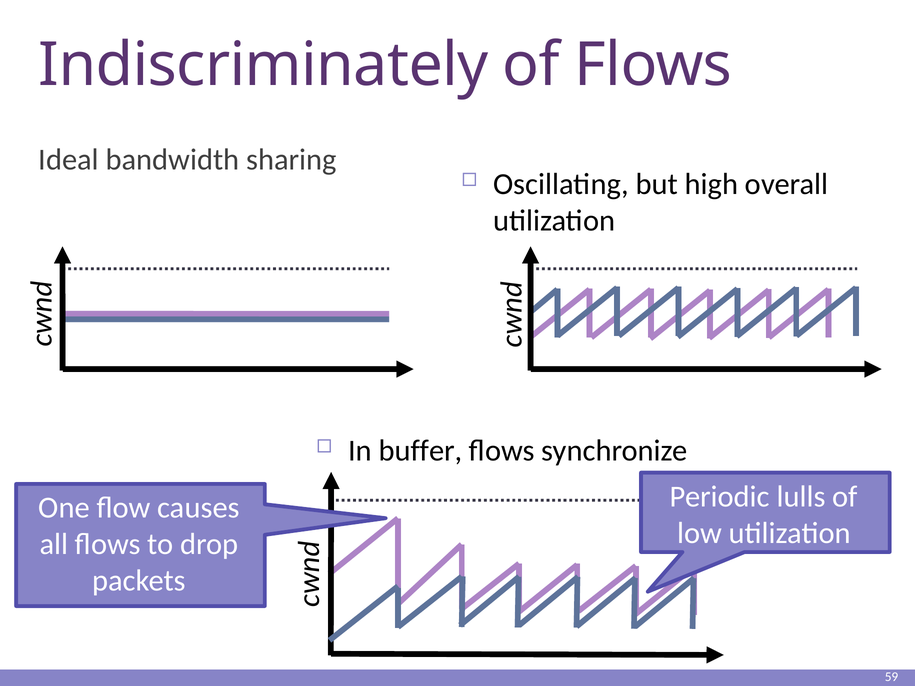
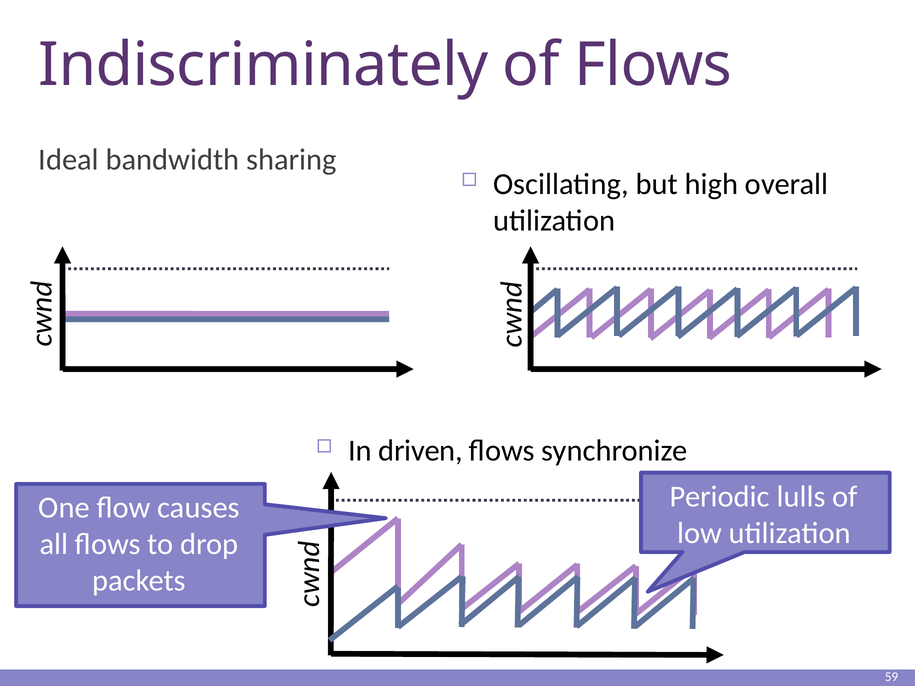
buffer: buffer -> driven (421, 451)
